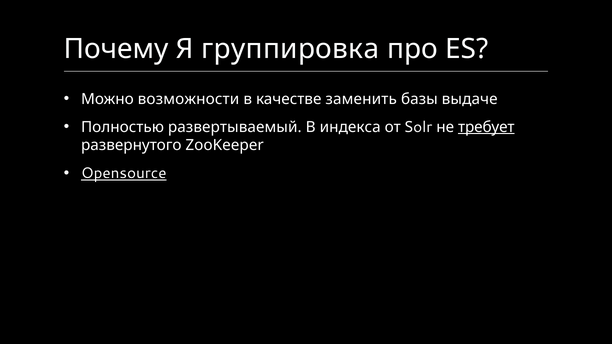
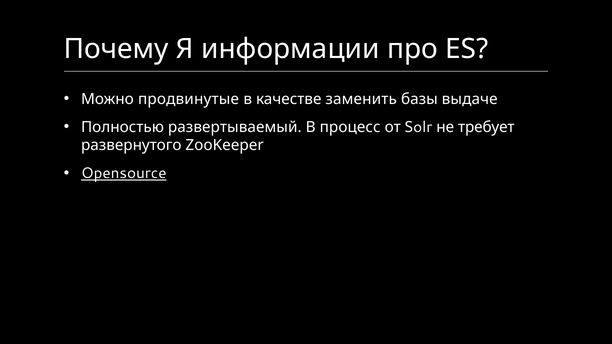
группировка: группировка -> информации (290, 49)
возможности: возможности -> продвинутые (188, 99)
индекса: индекса -> процесс (350, 127)
требует underline: present -> none (486, 127)
